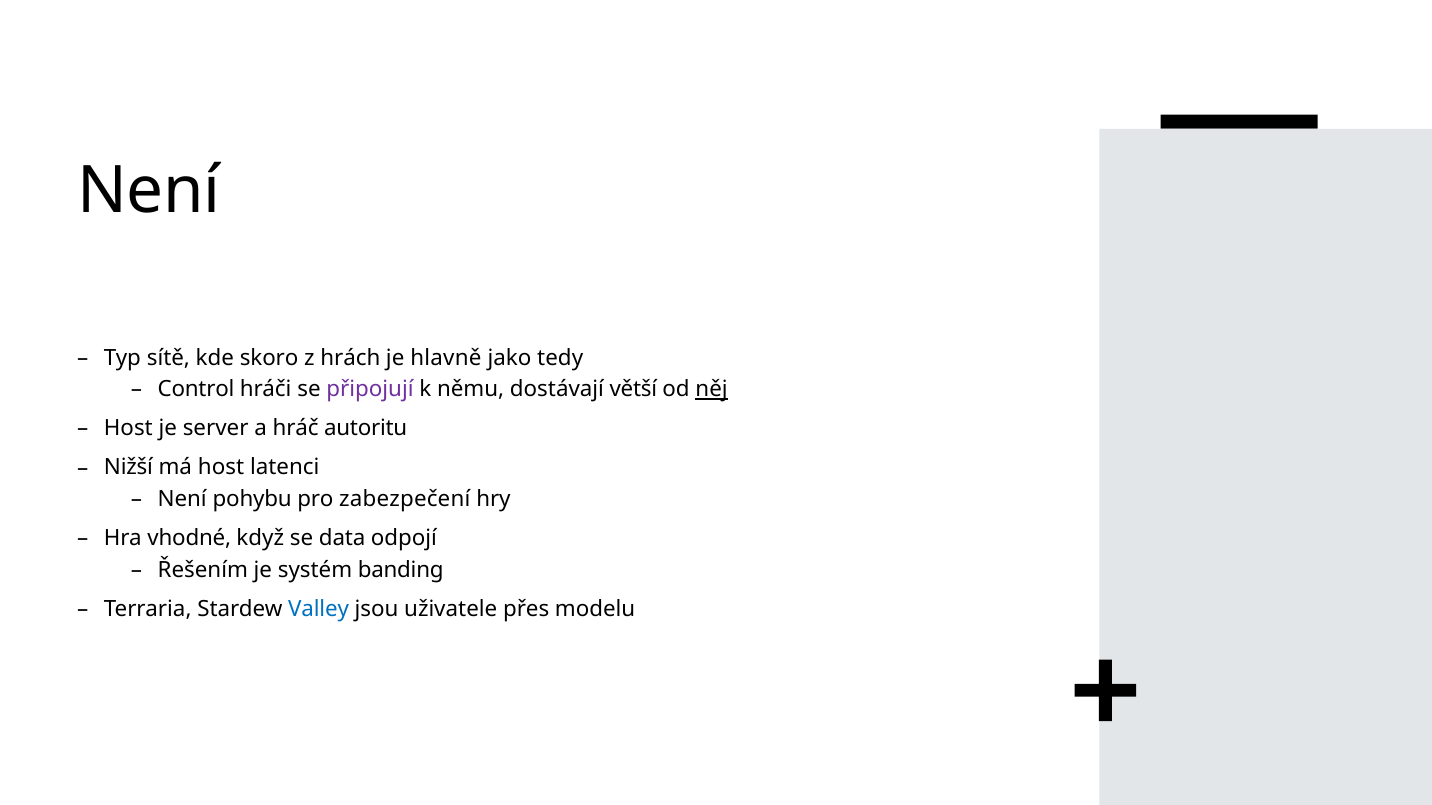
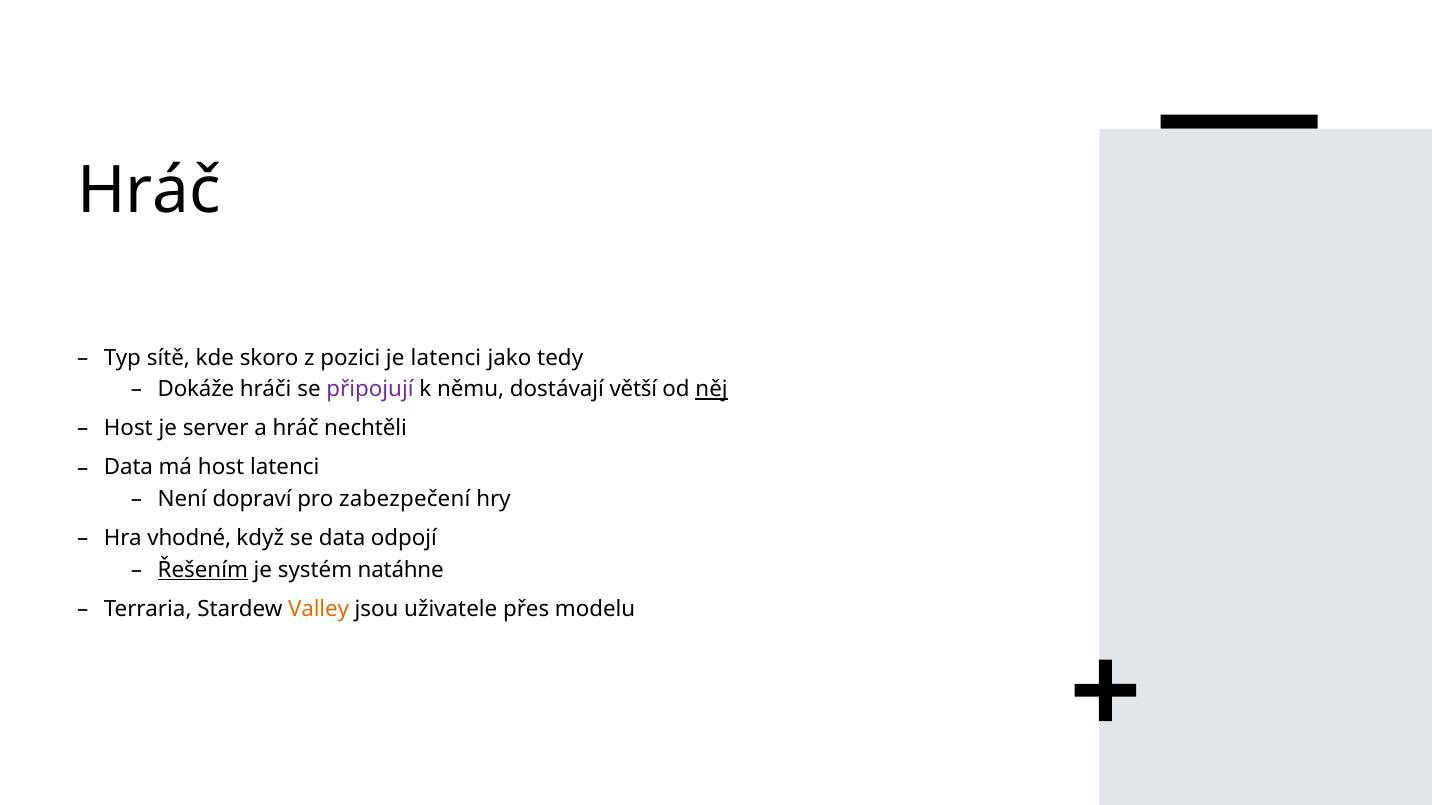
Není: Není -> Hráč (149, 191)
hrách: hrách -> pozici (350, 358)
je hlavně: hlavně -> latenci (446, 358)
Control: Control -> Dokáže (196, 390)
autoritu: autoritu -> nechtěli (366, 429)
Nižší: Nižší -> Data (128, 468)
pohybu: pohybu -> dopraví (252, 499)
Řešením underline: none -> present (203, 570)
banding: banding -> natáhne (401, 570)
Valley colour: blue -> orange (319, 609)
